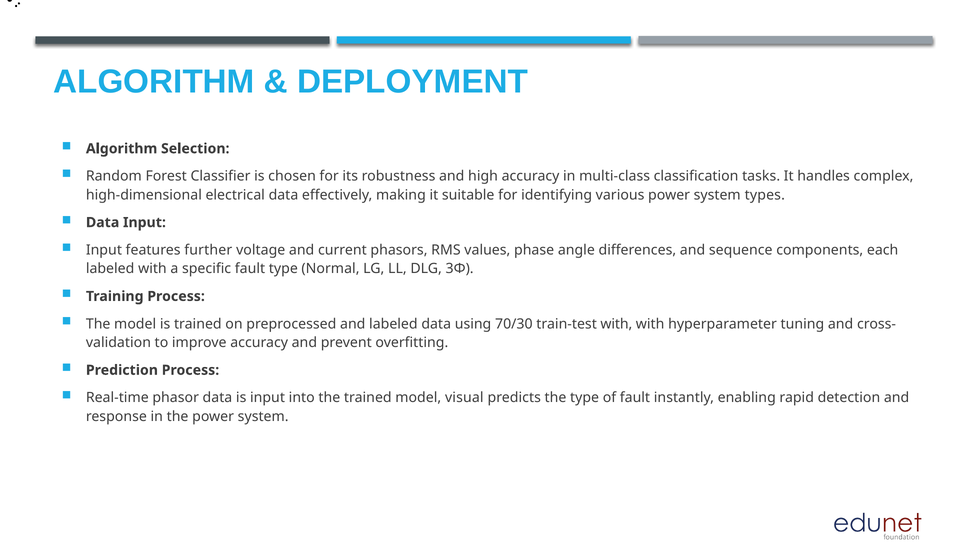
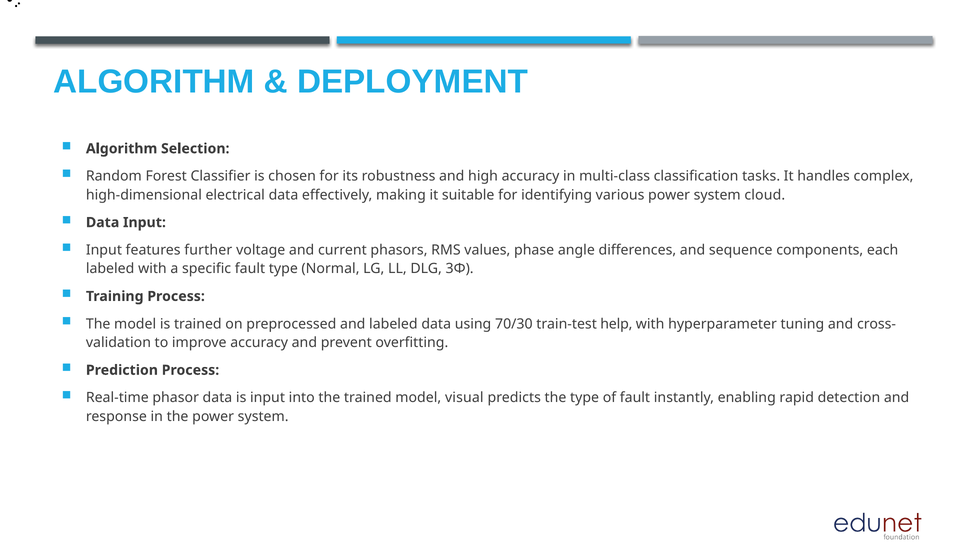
types: types -> cloud (765, 195)
train-test with: with -> help (616, 324)
